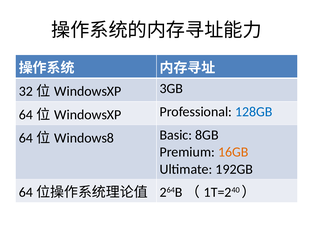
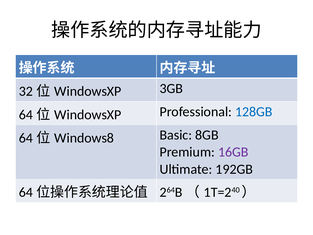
16GB colour: orange -> purple (233, 152)
